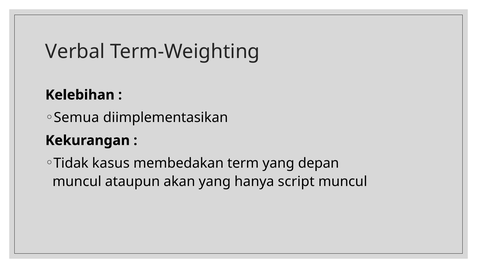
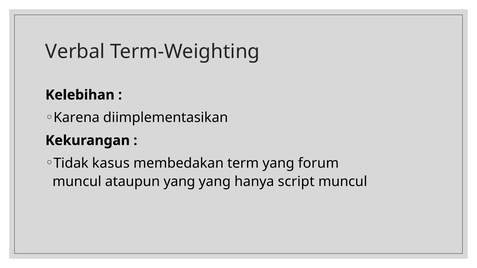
Semua: Semua -> Karena (77, 118)
depan: depan -> forum (318, 163)
ataupun akan: akan -> yang (179, 182)
